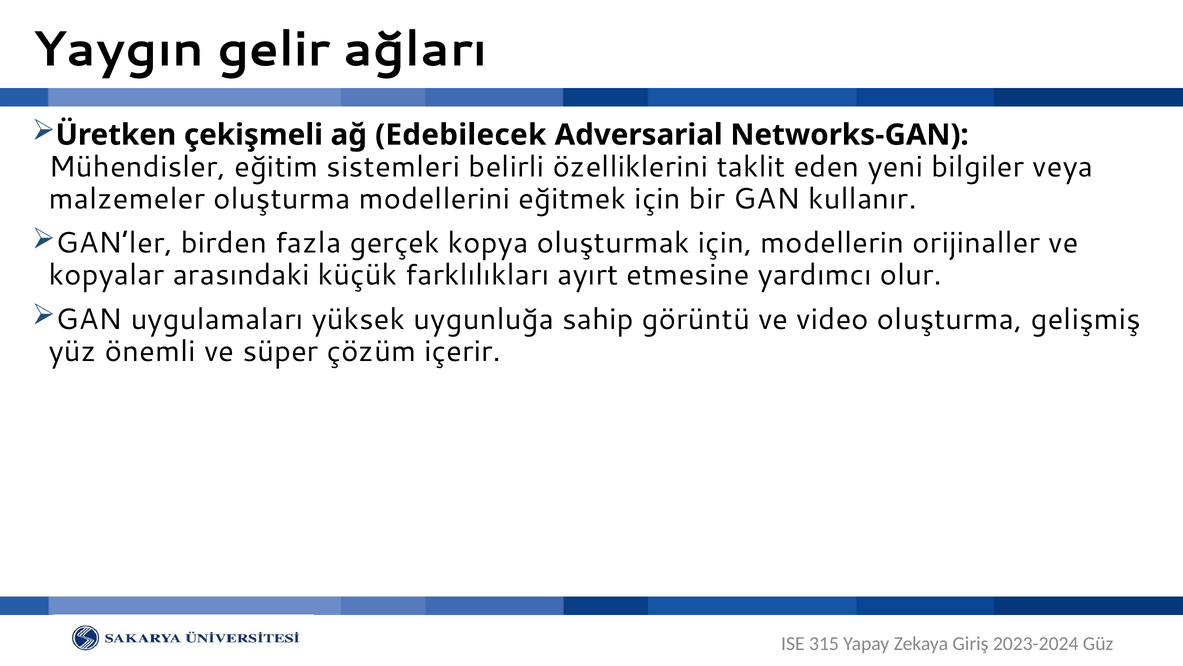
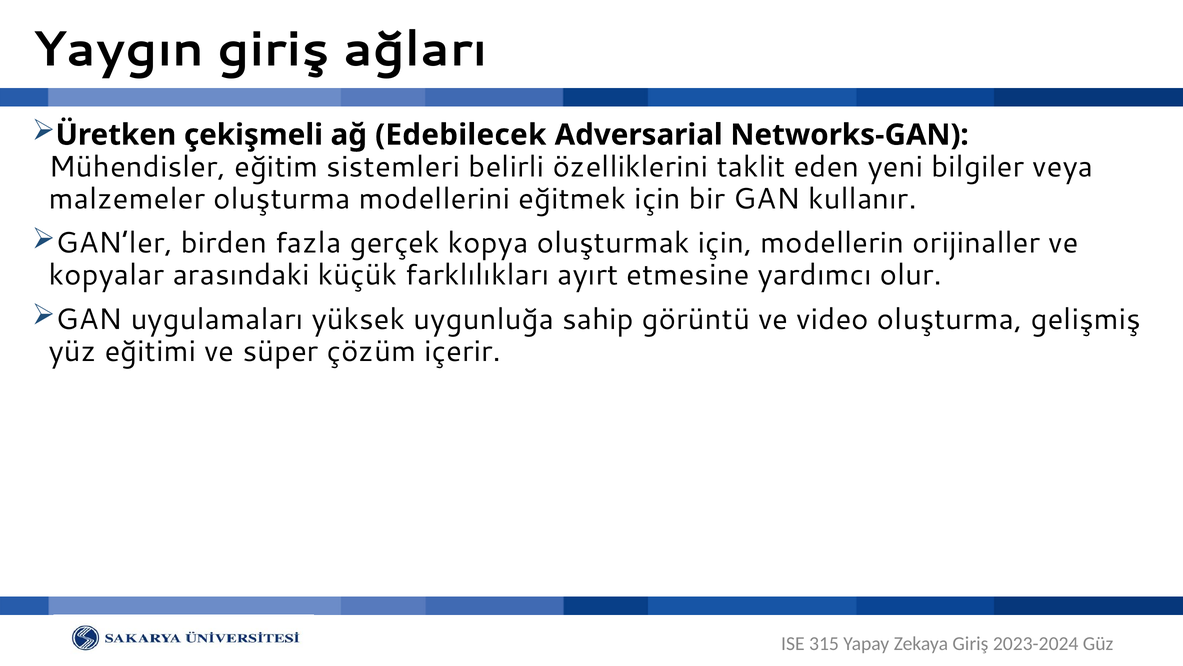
Yaygın gelir: gelir -> giriş (274, 49)
önemli: önemli -> eğitimi (150, 351)
